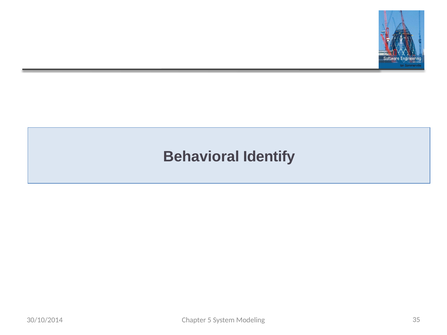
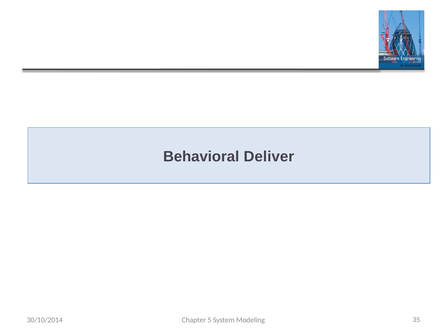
Identify: Identify -> Deliver (269, 157)
